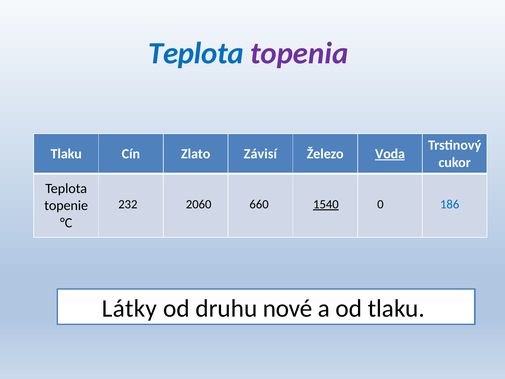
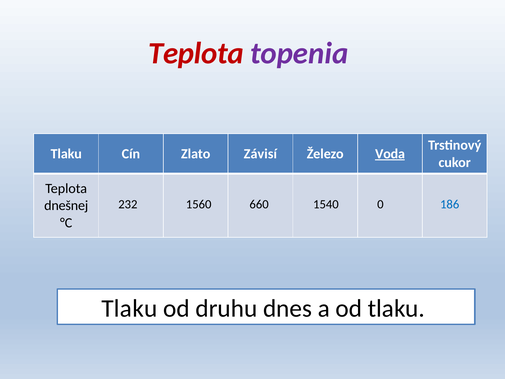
Teplota colour: blue -> red (196, 53)
2060: 2060 -> 1560 (199, 204)
1540 underline: present -> none (326, 204)
topenie: topenie -> dnešnej (66, 205)
Látky: Látky -> Tlaku (129, 308)
nové: nové -> dnes (288, 308)
